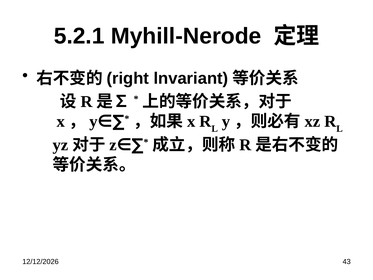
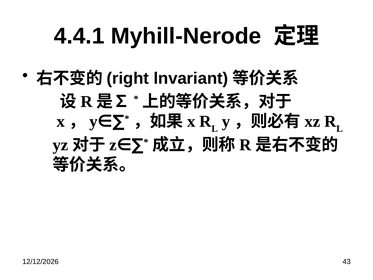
5.2.1: 5.2.1 -> 4.4.1 (79, 36)
